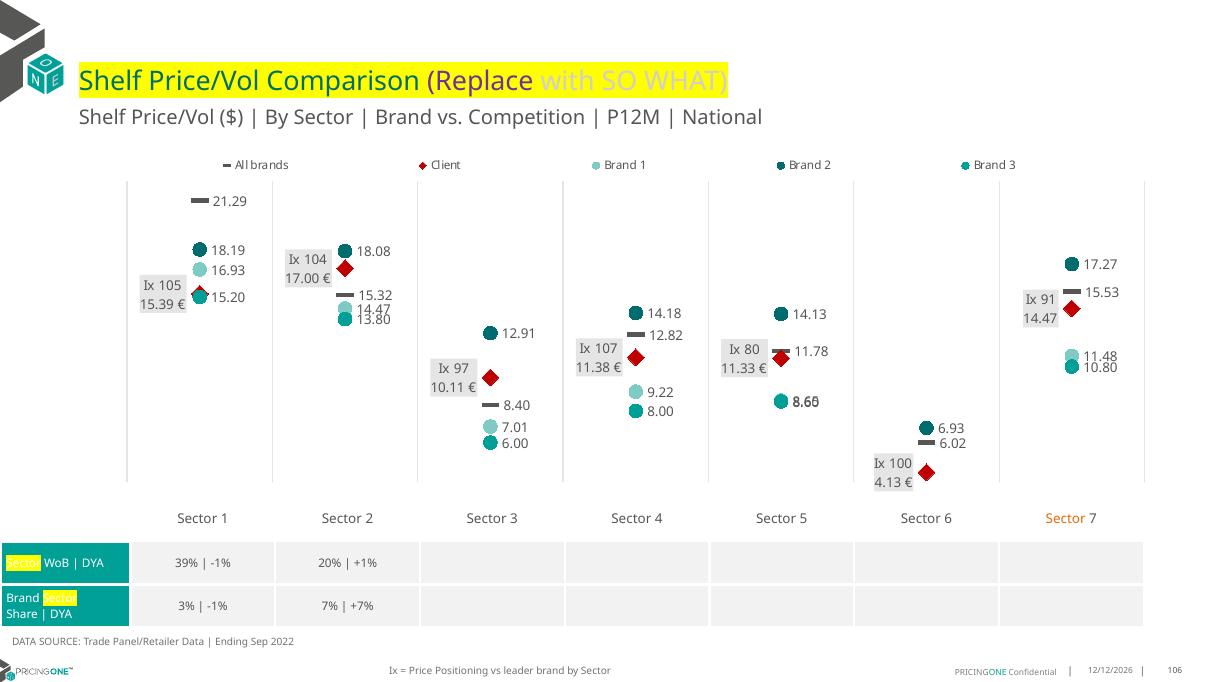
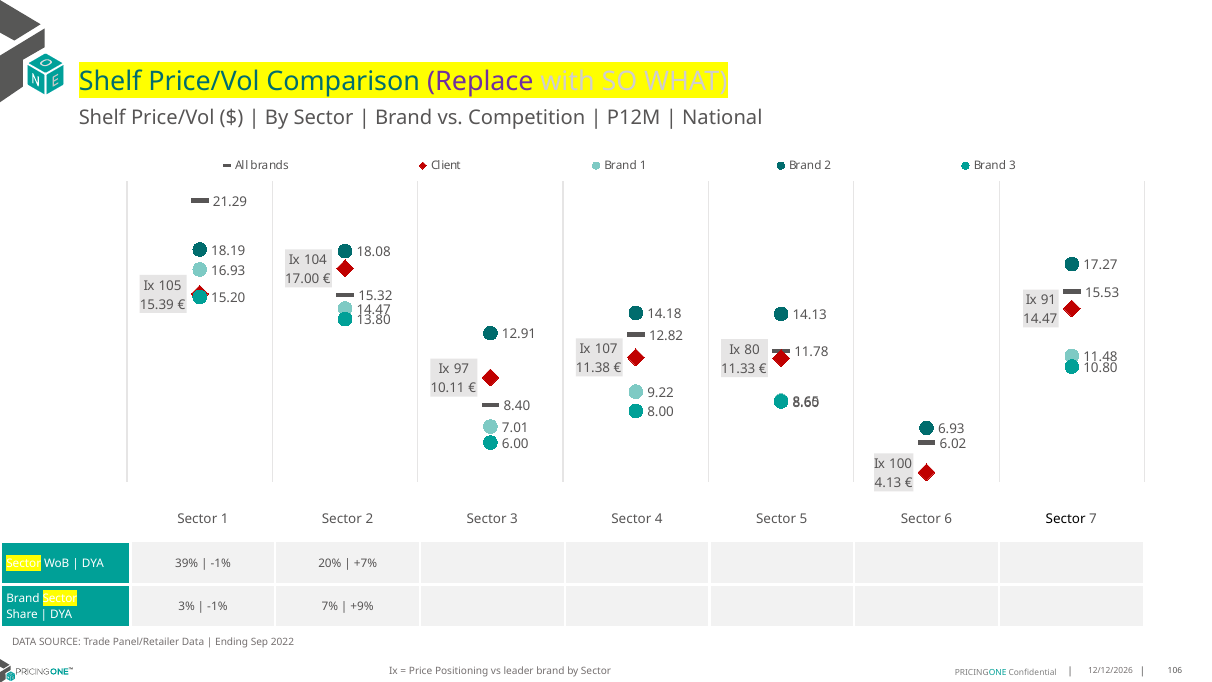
Sector colour: orange -> black (1066, 519)
+1%: +1% -> +7% (365, 563)
+7%: +7% -> +9% (362, 606)
